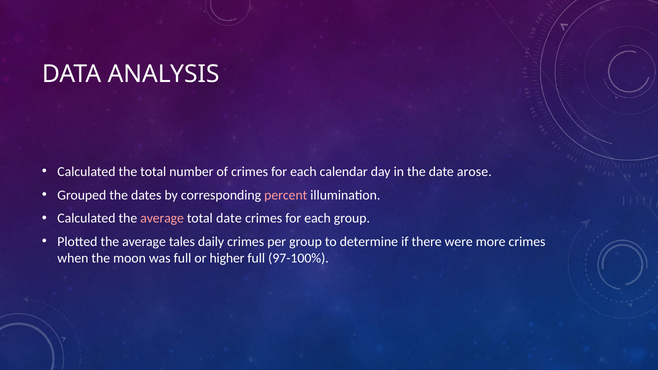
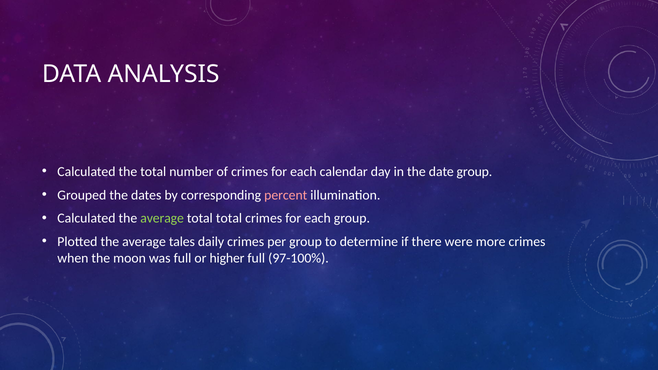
date arose: arose -> group (474, 172)
average colour: pink -> light green (162, 218)
total date: date -> total (229, 218)
